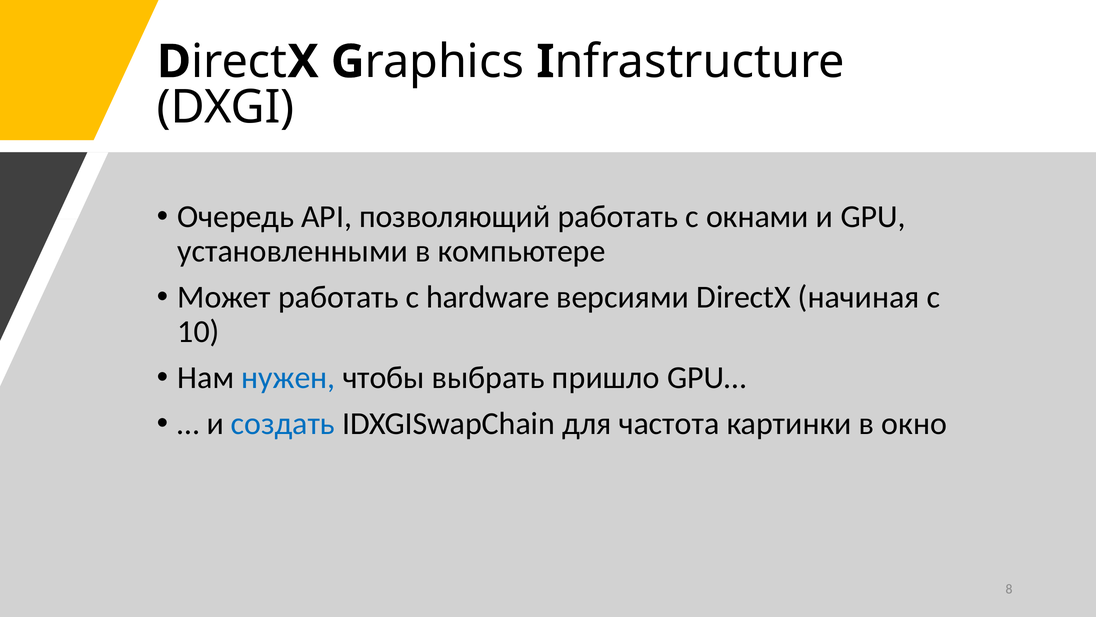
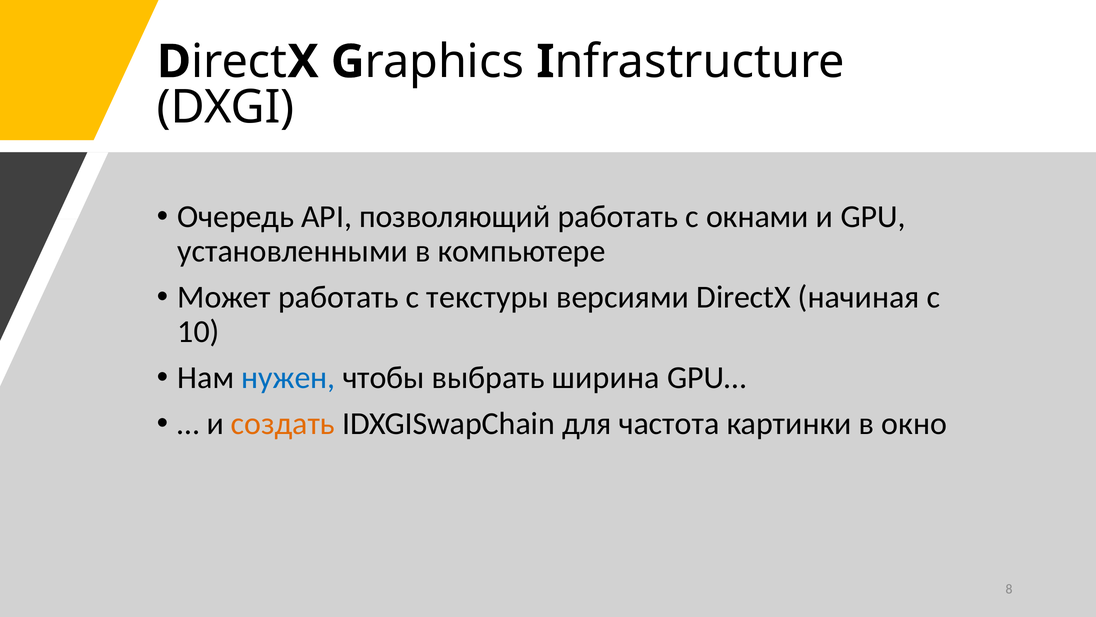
hardware: hardware -> текстуры (488, 297)
пришло: пришло -> ширина (606, 377)
создать colour: blue -> orange (283, 423)
